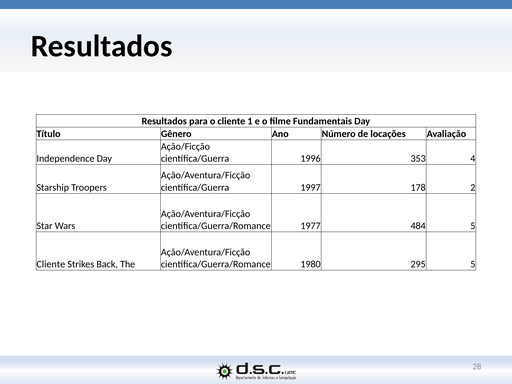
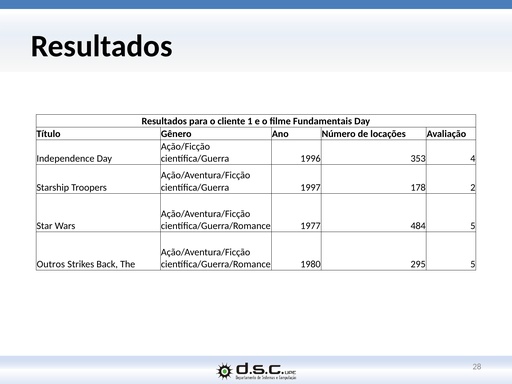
Cliente: Cliente -> Outros (51, 264)
